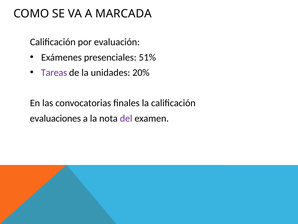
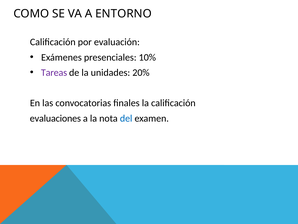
MARCADA: MARCADA -> ENTORNO (123, 14)
51%: 51% -> 10% (147, 57)
del colour: purple -> blue (126, 118)
